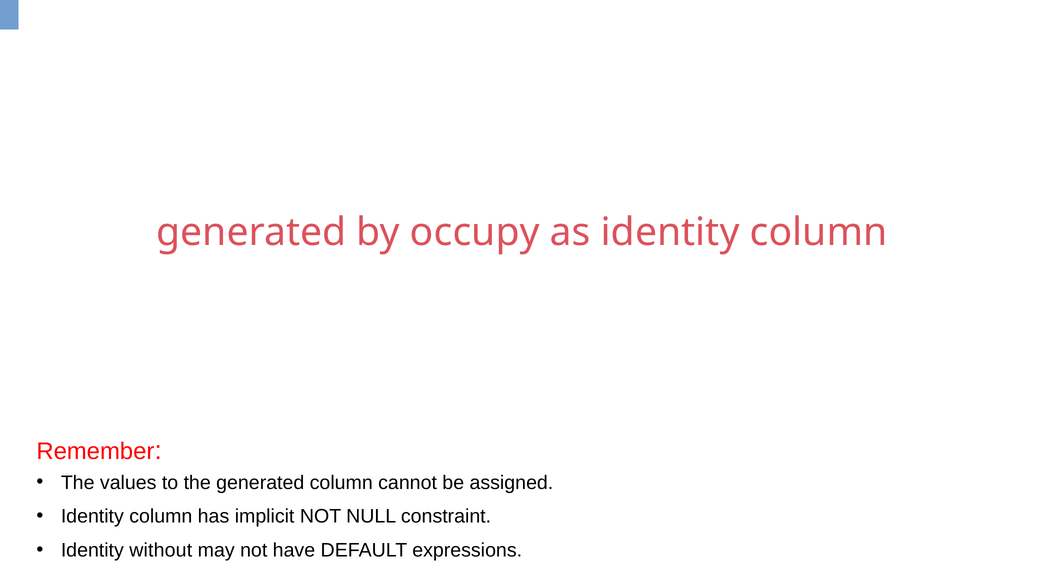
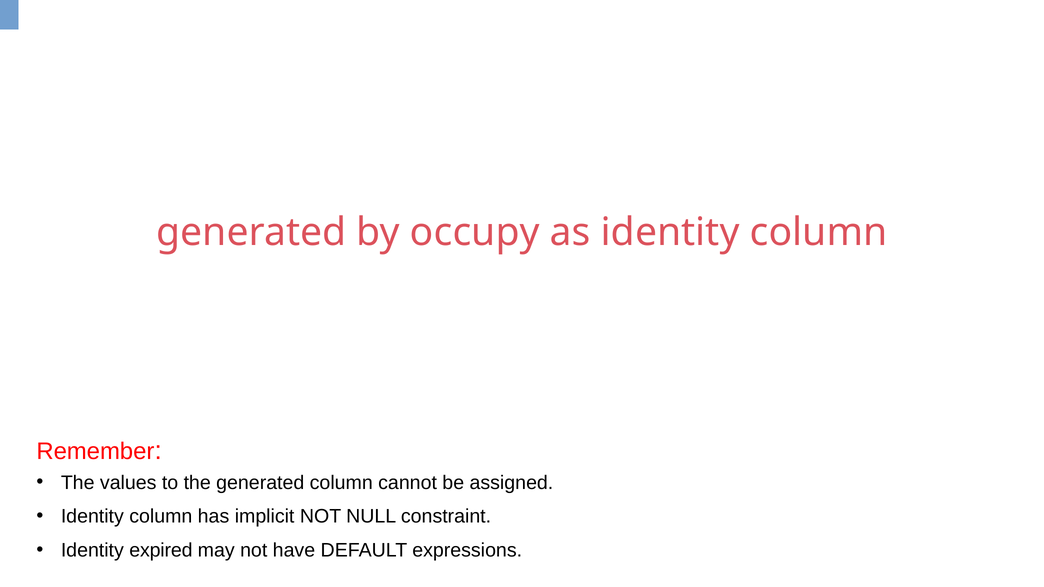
without: without -> expired (161, 551)
